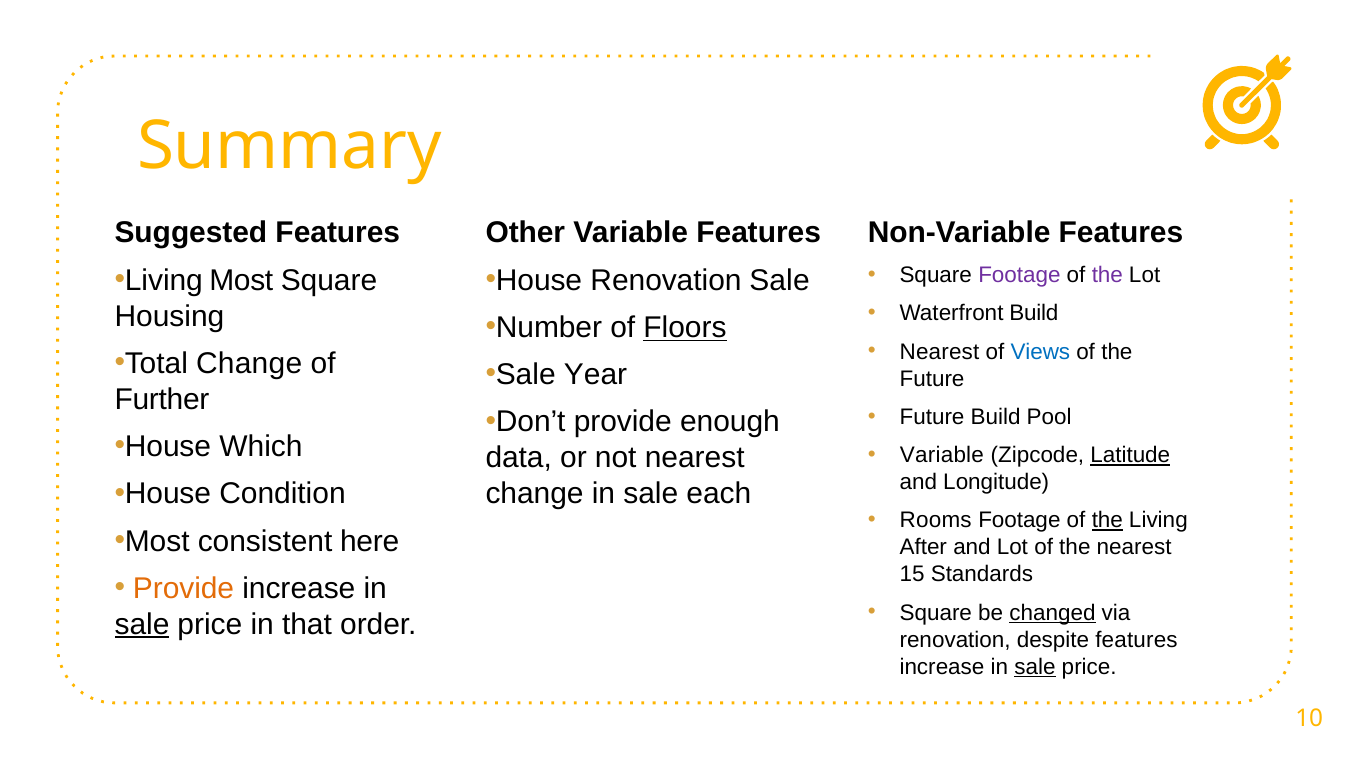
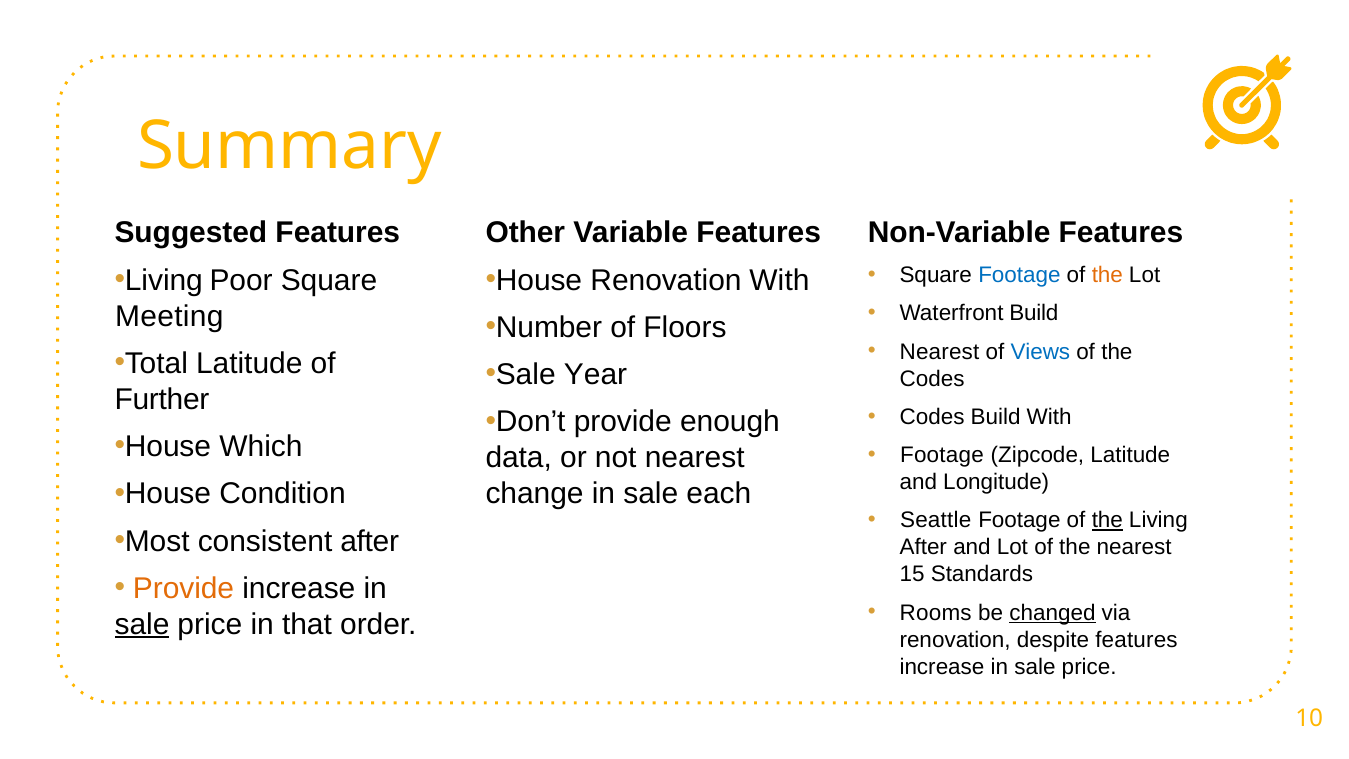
Footage colour: purple -> blue (1019, 275)
the colour: purple -> orange (1107, 275)
Living Most: Most -> Poor (241, 280)
Renovation Sale: Sale -> With (779, 280)
Housing: Housing -> Meeting (169, 316)
Floors underline: present -> none (685, 327)
Total Change: Change -> Latitude (249, 363)
Future: Future -> Codes (932, 379)
Future: Future -> Codes (932, 417)
Build Pool: Pool -> With (1049, 417)
Variable: Variable -> Footage (942, 455)
Latitude underline: present -> none (1130, 455)
Rooms: Rooms -> Seattle (936, 520)
consistent here: here -> after (370, 541)
Square: Square -> Rooms (936, 613)
sale underline: present -> none (1035, 667)
